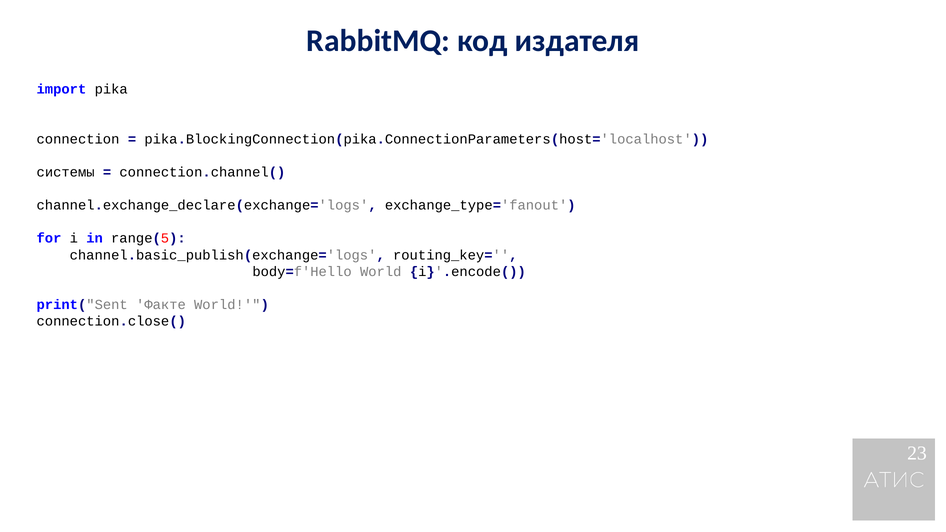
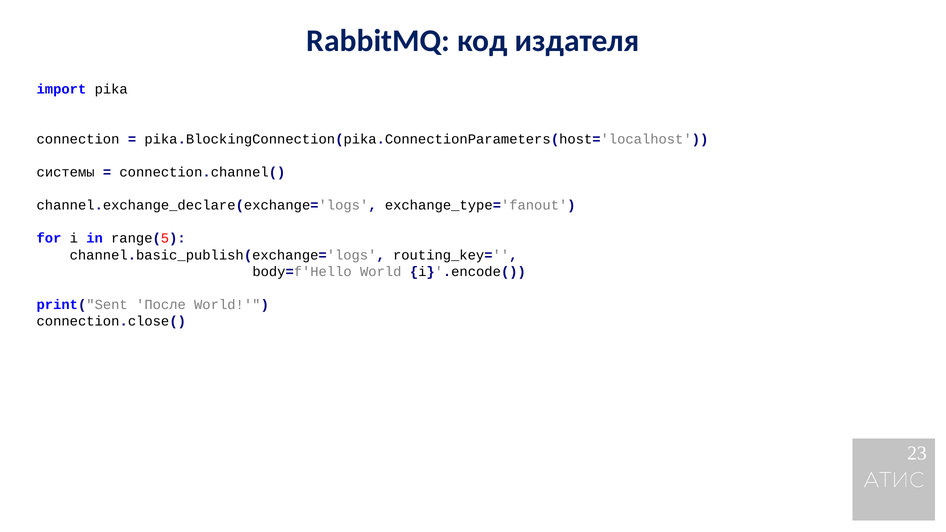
Факте: Факте -> После (161, 305)
